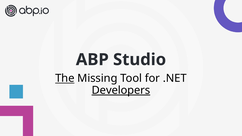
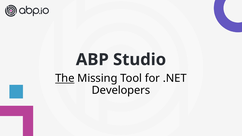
Developers underline: present -> none (121, 90)
